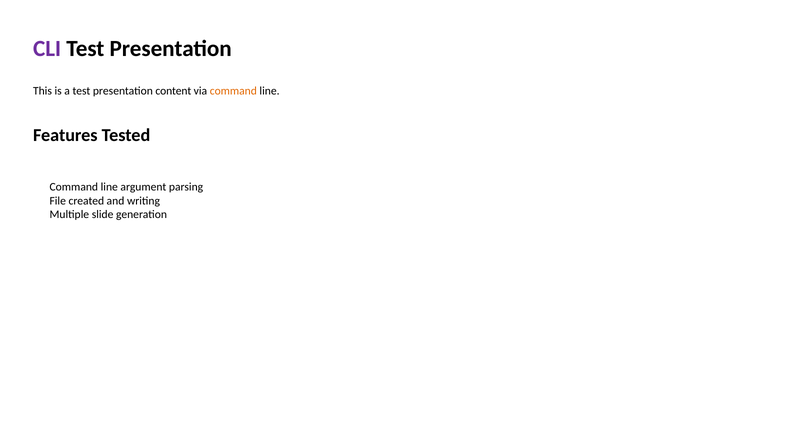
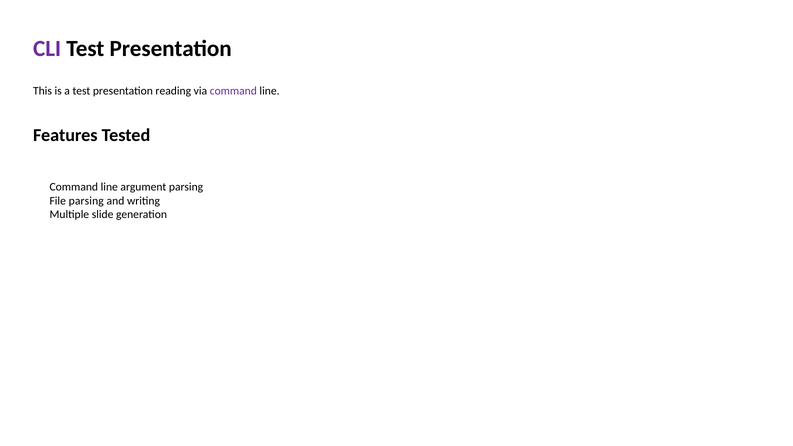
content: content -> reading (173, 91)
command colour: orange -> purple (233, 91)
File created: created -> parsing (86, 201)
